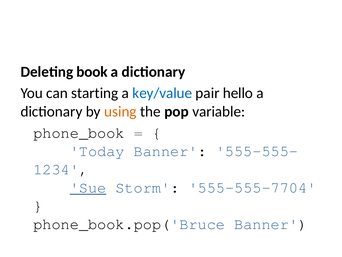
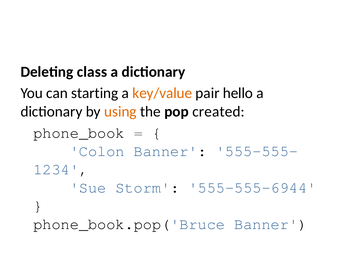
book: book -> class (92, 72)
key/value colour: blue -> orange (162, 93)
variable: variable -> created (219, 111)
Today: Today -> Colon (97, 151)
Sue underline: present -> none (88, 187)
555-555-7704: 555-555-7704 -> 555-555-6944 (252, 187)
